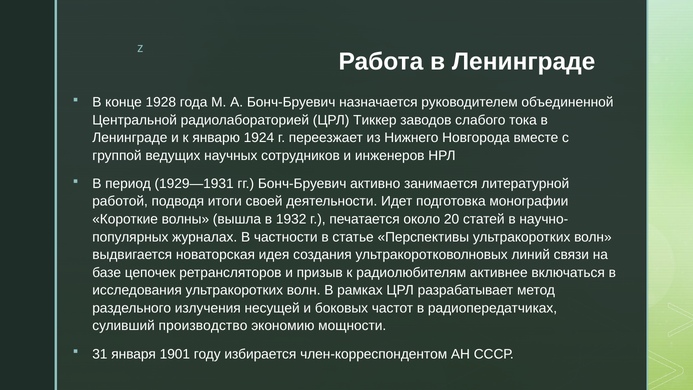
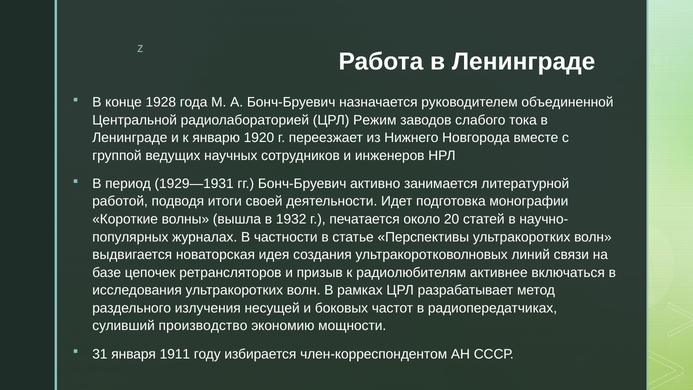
Тиккер: Тиккер -> Режим (375, 120)
1924: 1924 -> 1920 (259, 138)
1901: 1901 -> 1911 (175, 354)
